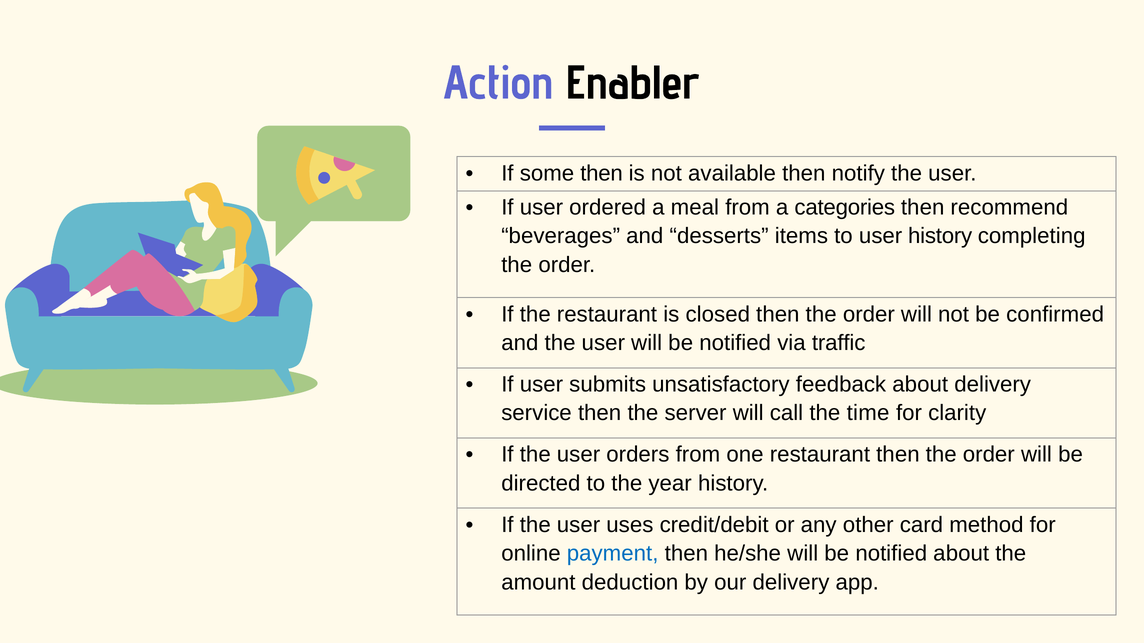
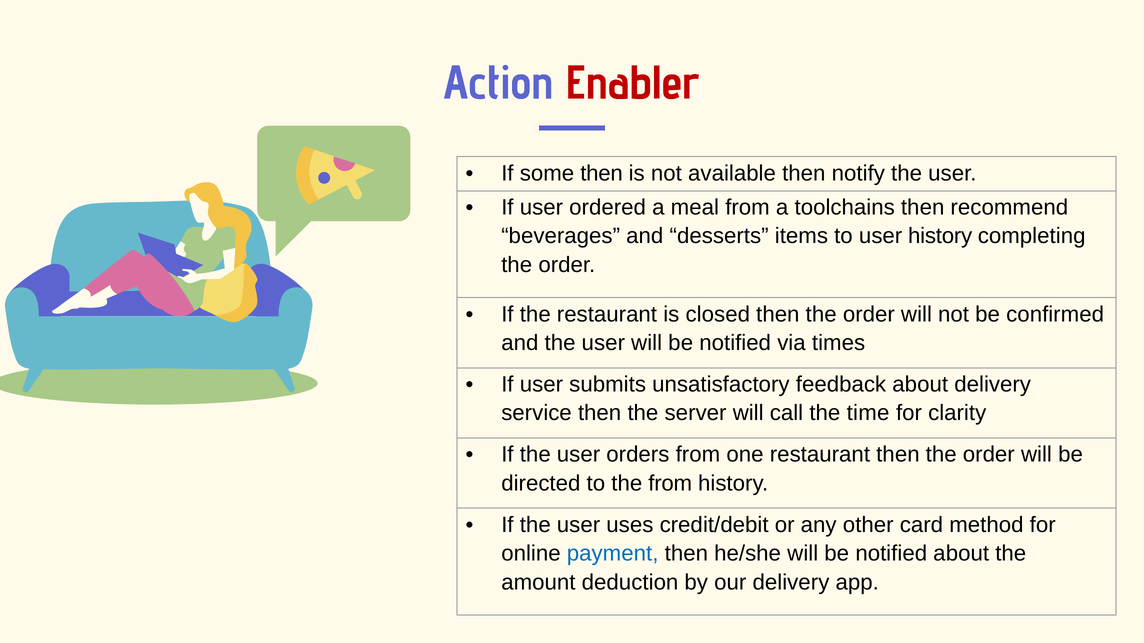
Enabler colour: black -> red (633, 83)
categories: categories -> toolchains (845, 208)
traffic: traffic -> times (839, 343)
the year: year -> from (670, 484)
